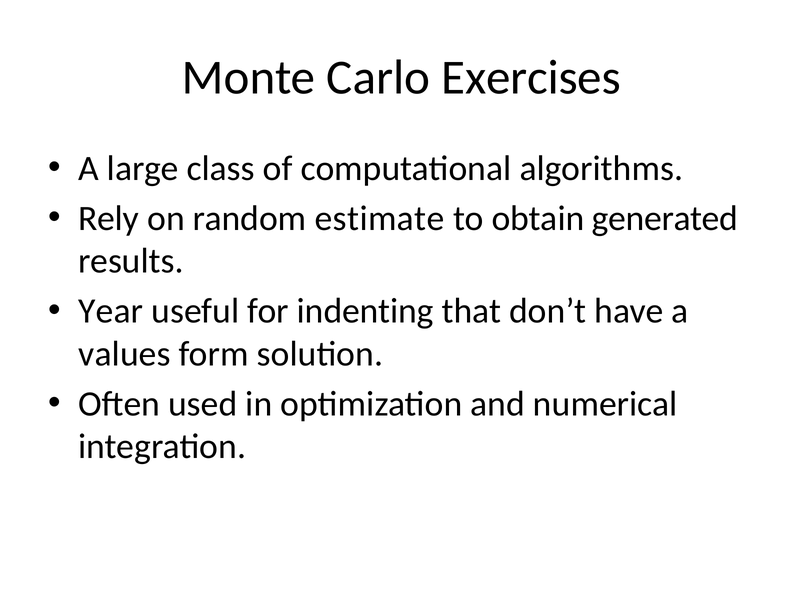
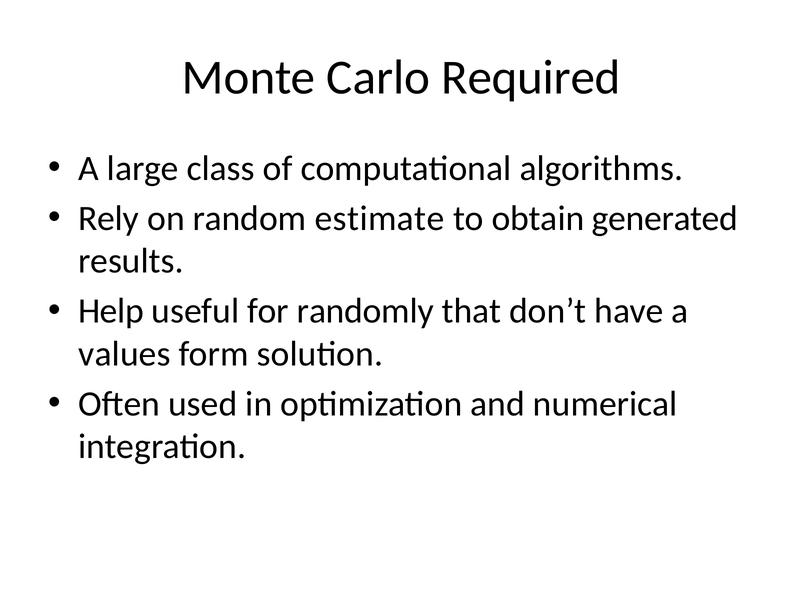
Exercises: Exercises -> Required (531, 78)
Year: Year -> Help (111, 311)
indenting: indenting -> randomly (365, 311)
